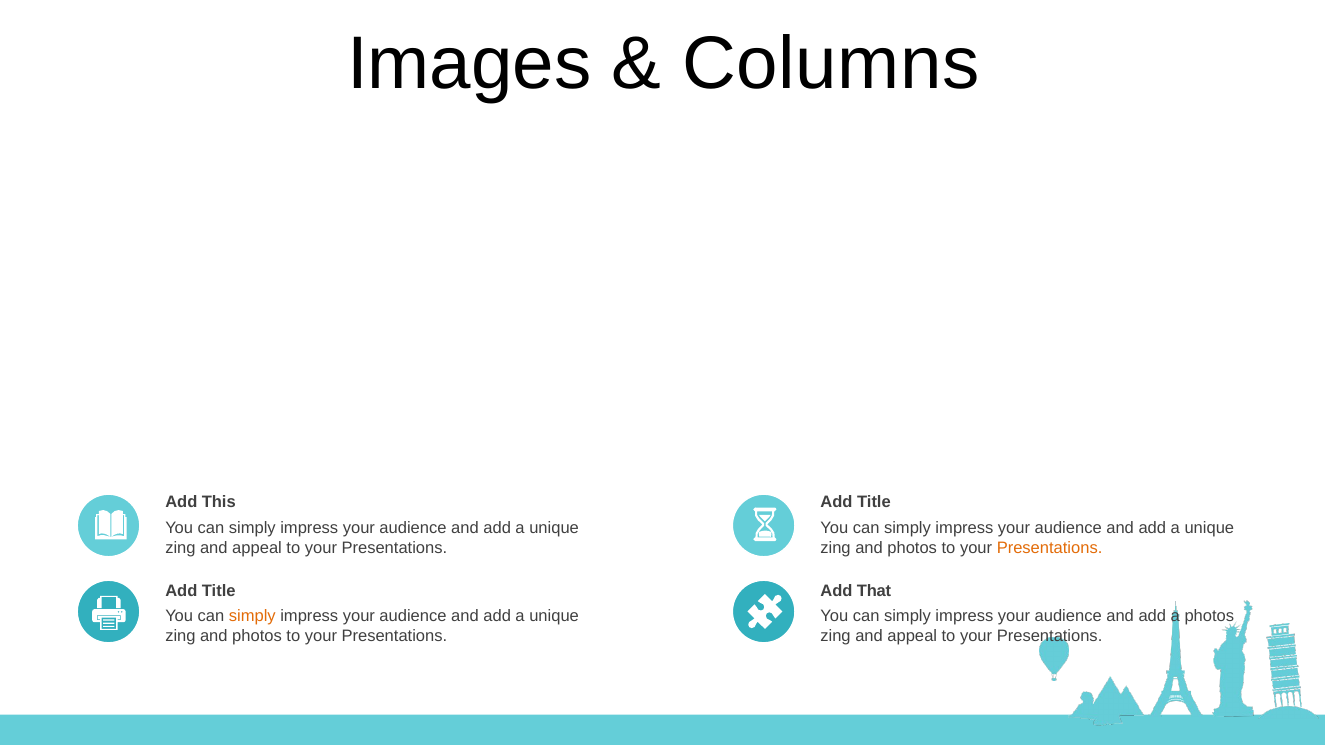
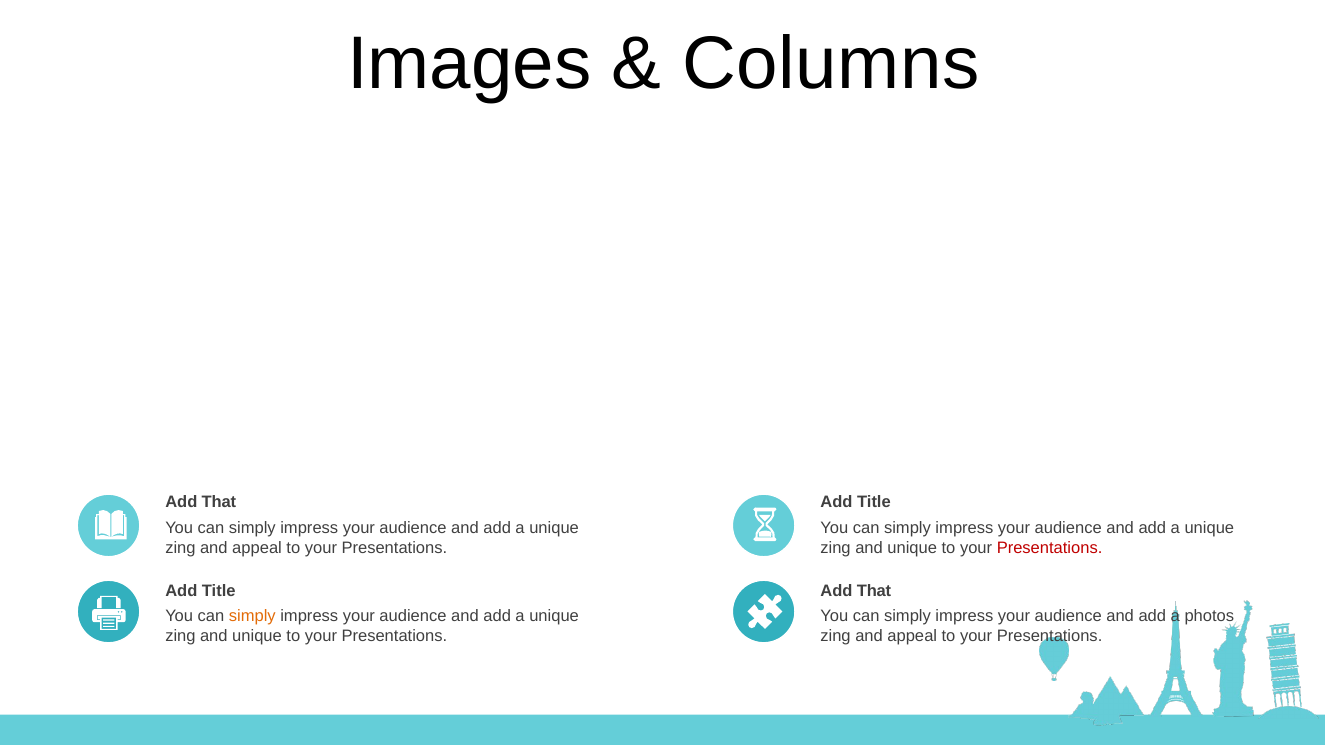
This: This -> That (219, 503)
photos: photos -> unique (912, 548)
Presentations colour: orange -> red (1050, 548)
photos: photos -> unique (257, 637)
